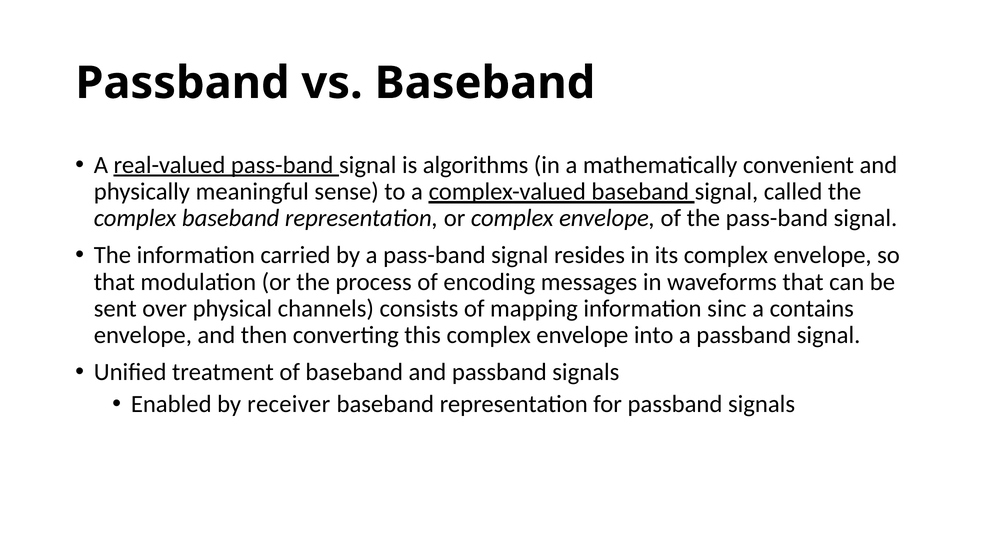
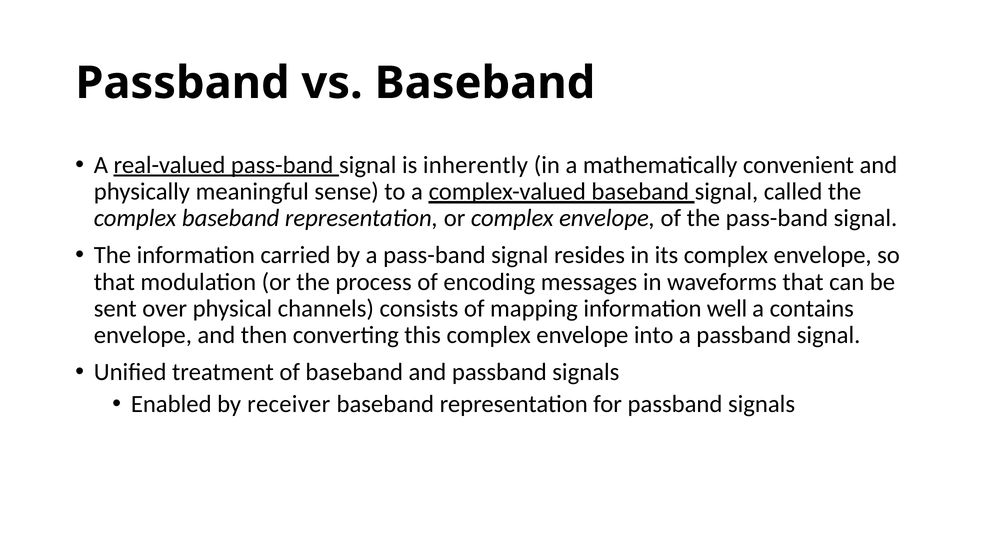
algorithms: algorithms -> inherently (475, 165)
sinc: sinc -> well (727, 308)
